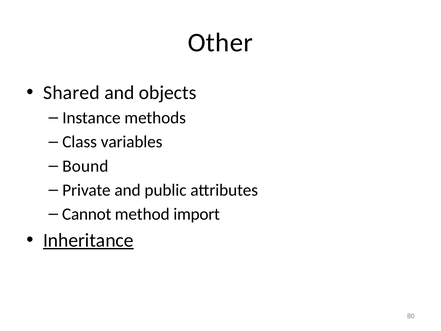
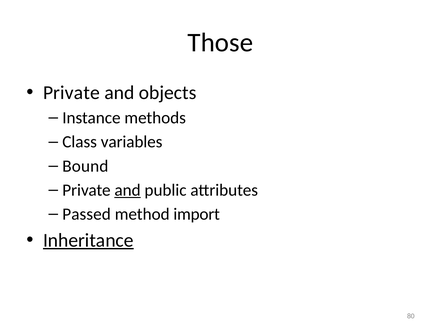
Other: Other -> Those (220, 43)
Shared: Shared -> Private (71, 93)
and underline: none -> present (128, 190)
Cannot: Cannot -> Passed (87, 214)
